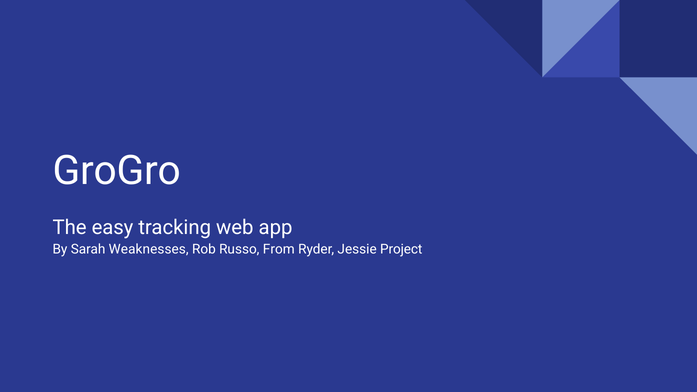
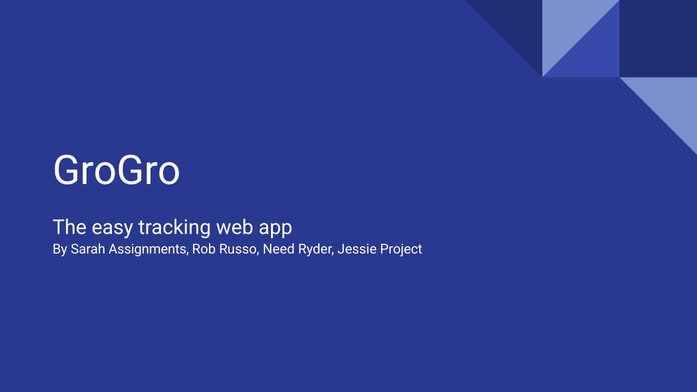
Weaknesses: Weaknesses -> Assignments (149, 249)
From: From -> Need (279, 249)
